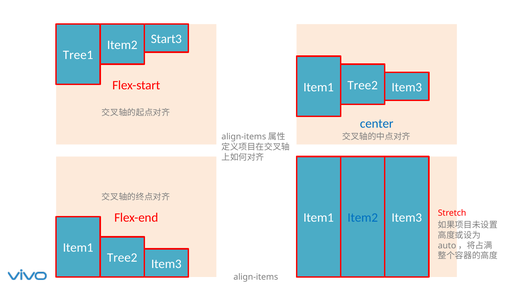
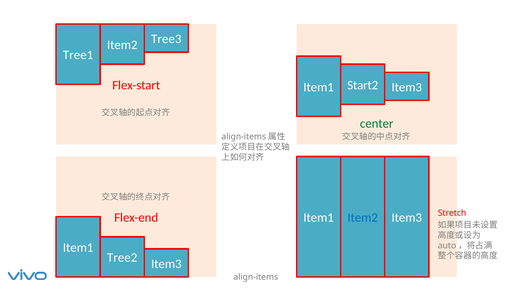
Start3: Start3 -> Tree3 (166, 39)
Tree2: Tree2 -> Start2 (363, 85)
center colour: blue -> green (377, 124)
